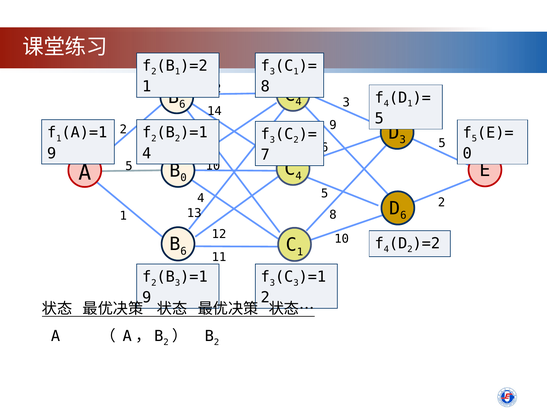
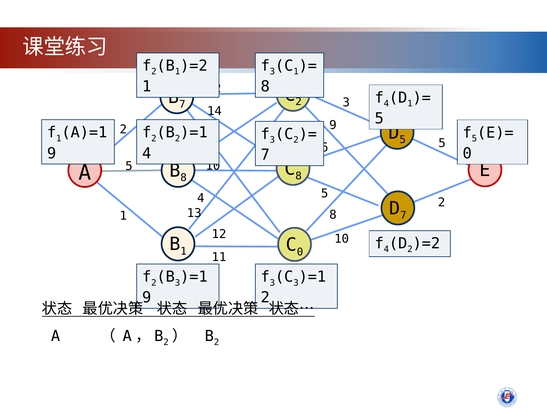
4: 4 -> 2 (299, 102)
6: 6 -> 7 (182, 104)
3: 3 -> 5 (403, 140)
4: 4 -> 8 (299, 176)
0: 0 -> 8 (184, 178)
6: 6 -> 7 (403, 216)
6: 6 -> 1 (184, 252)
1: 1 -> 0 (300, 252)
